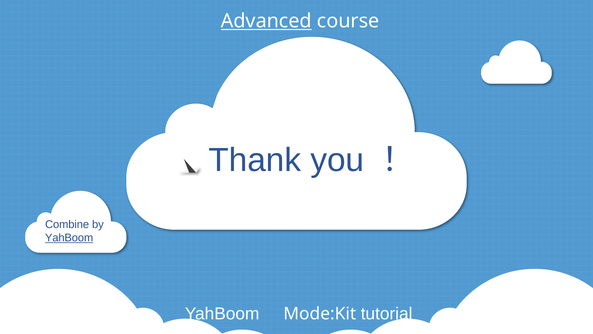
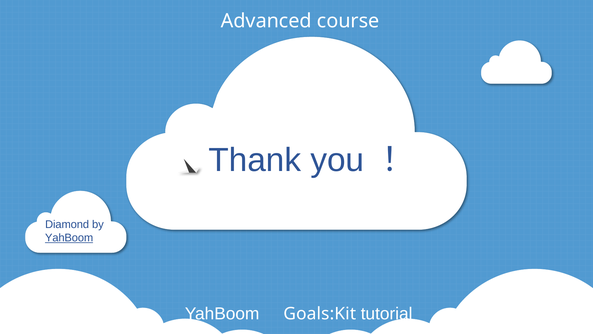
Advanced underline: present -> none (266, 21)
Combine: Combine -> Diamond (67, 224)
Mode:Kit: Mode:Kit -> Goals:Kit (320, 314)
